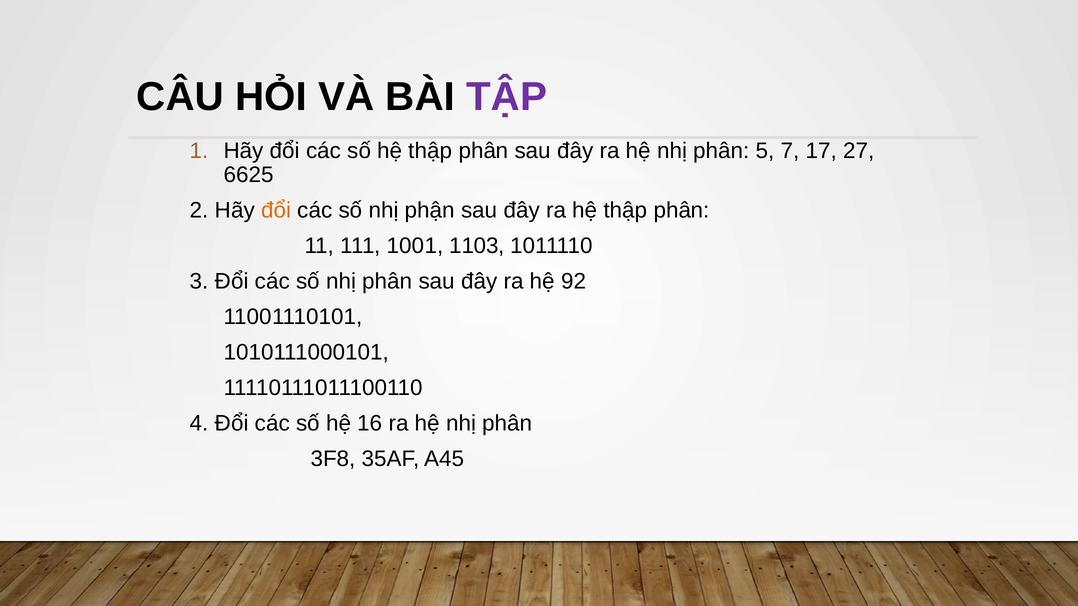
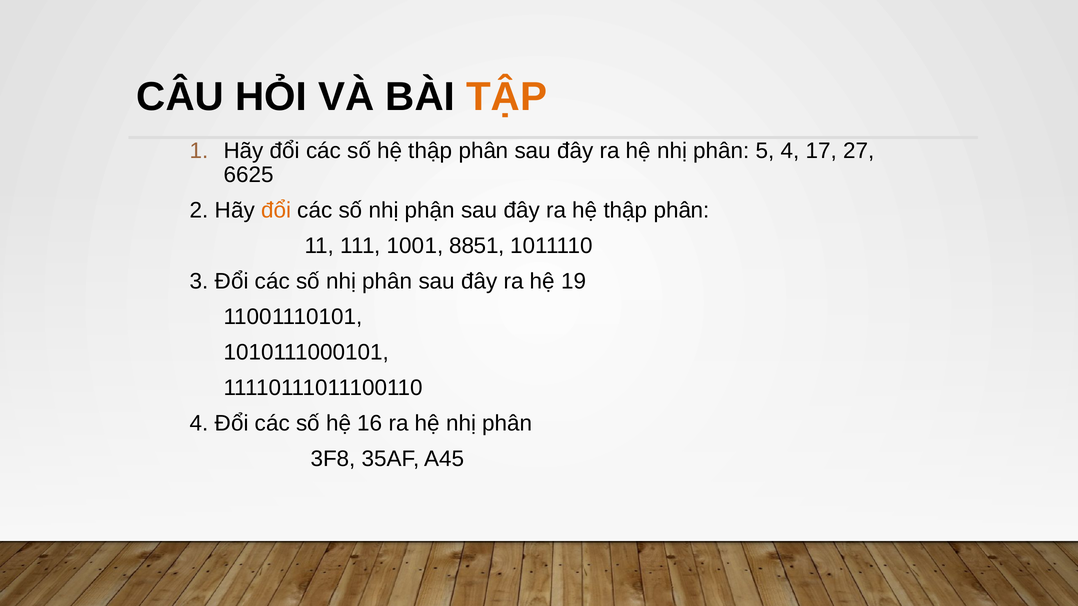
TẬP colour: purple -> orange (507, 97)
5 7: 7 -> 4 (790, 151)
1103: 1103 -> 8851 (477, 246)
92: 92 -> 19 (574, 282)
